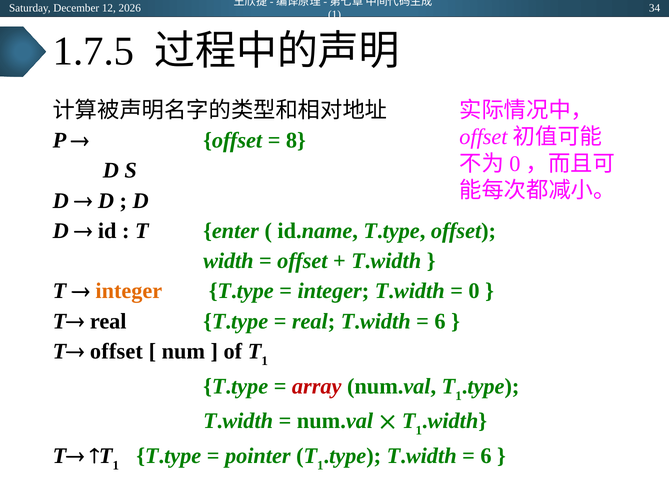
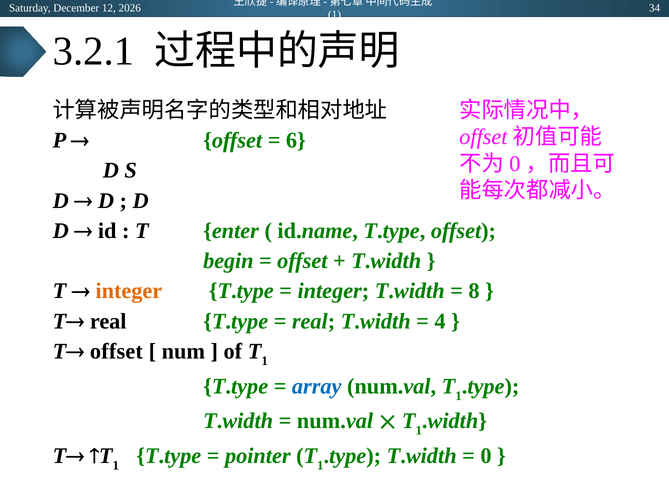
1.7.5: 1.7.5 -> 3.2.1 (94, 51)
8: 8 -> 6 (296, 140)
width: width -> begin (228, 261)
0: 0 -> 8 (474, 291)
6: 6 -> 4 (440, 321)
array colour: red -> blue (317, 386)
6: 6 -> 0 (486, 456)
